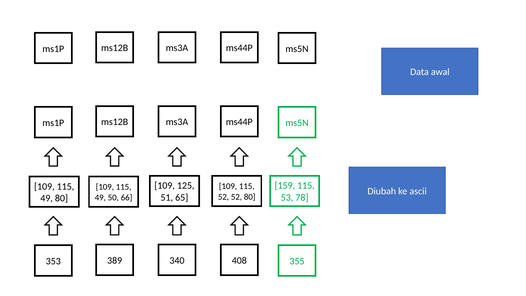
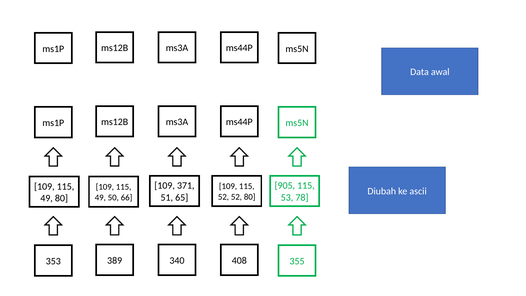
125: 125 -> 371 (186, 186)
159: 159 -> 905 (285, 186)
